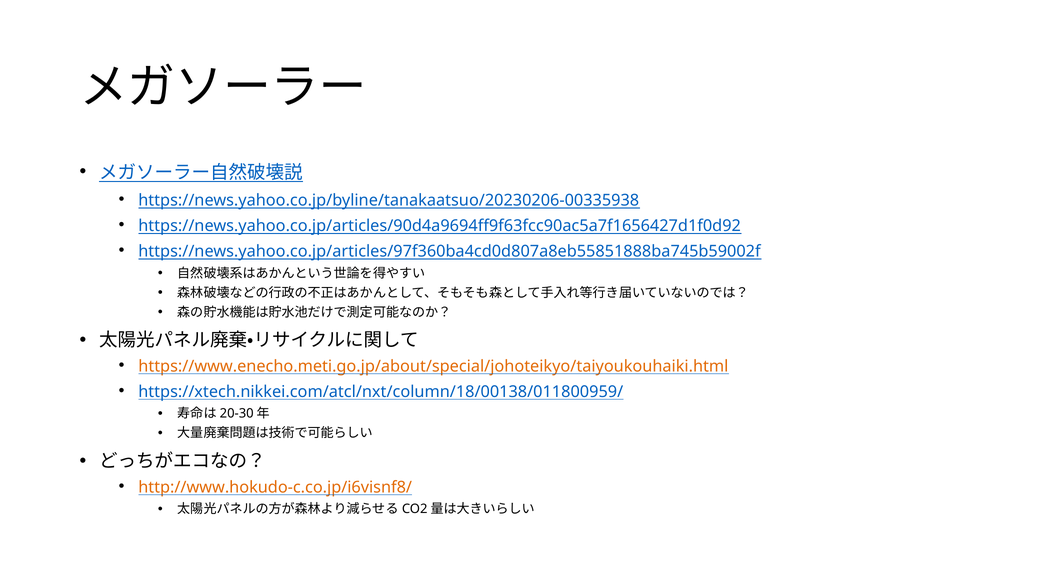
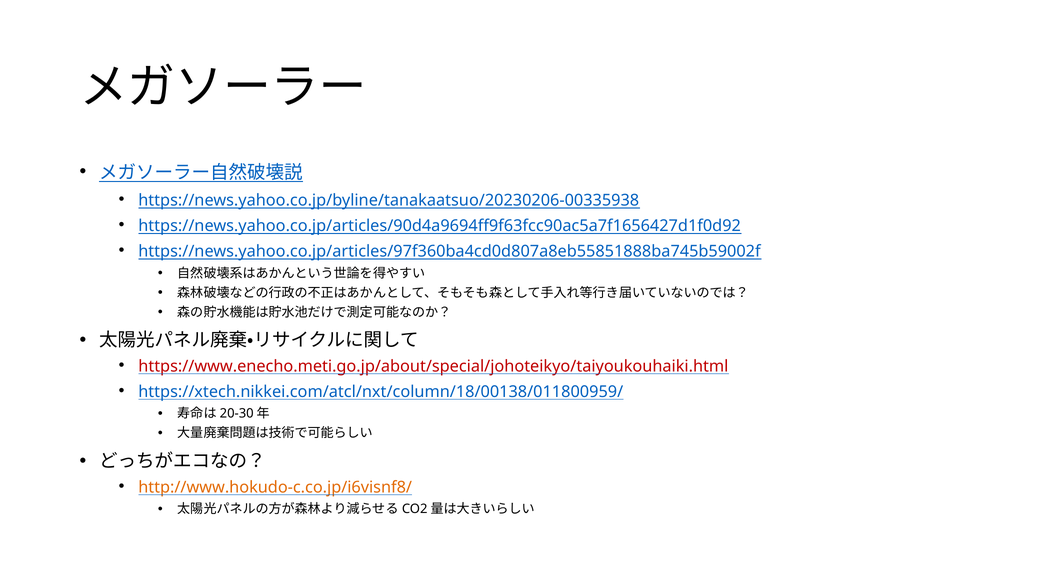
https://www.enecho.meti.go.jp/about/special/johoteikyo/taiyoukouhaiki.html colour: orange -> red (433, 367)
